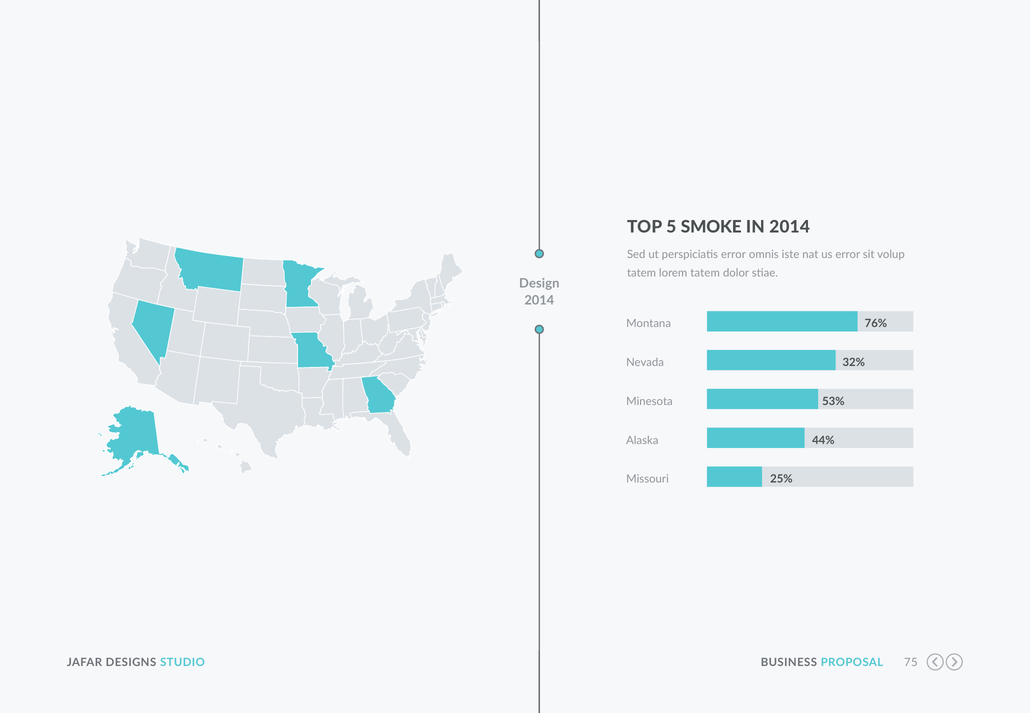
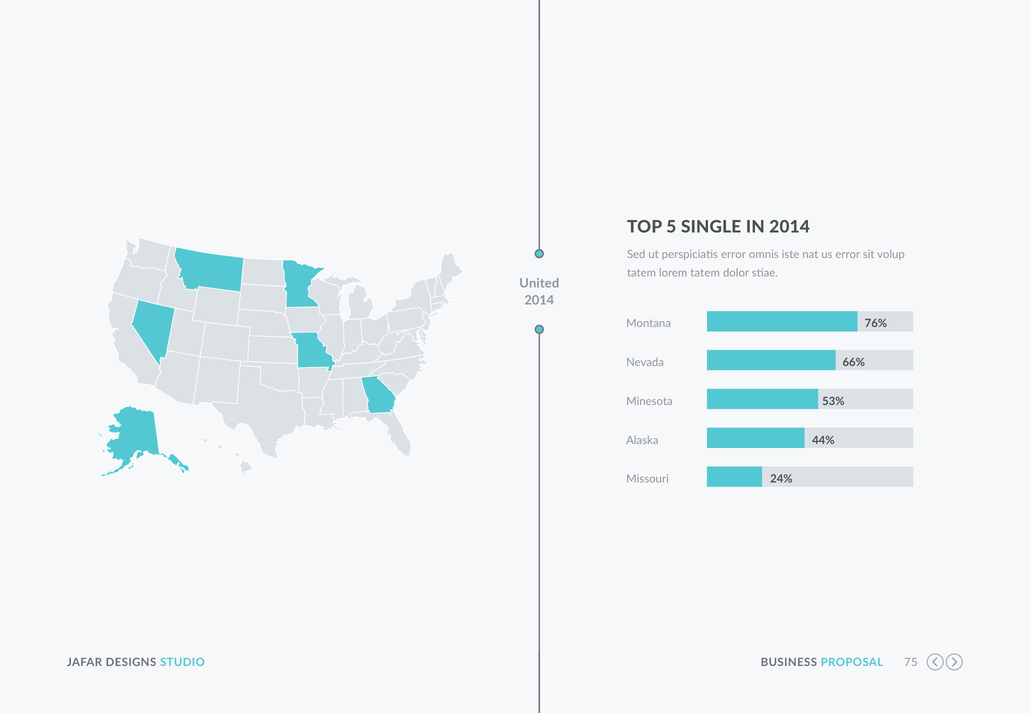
SMOKE: SMOKE -> SINGLE (711, 227)
Design: Design -> United (539, 283)
32%: 32% -> 66% (854, 363)
25%: 25% -> 24% (781, 479)
